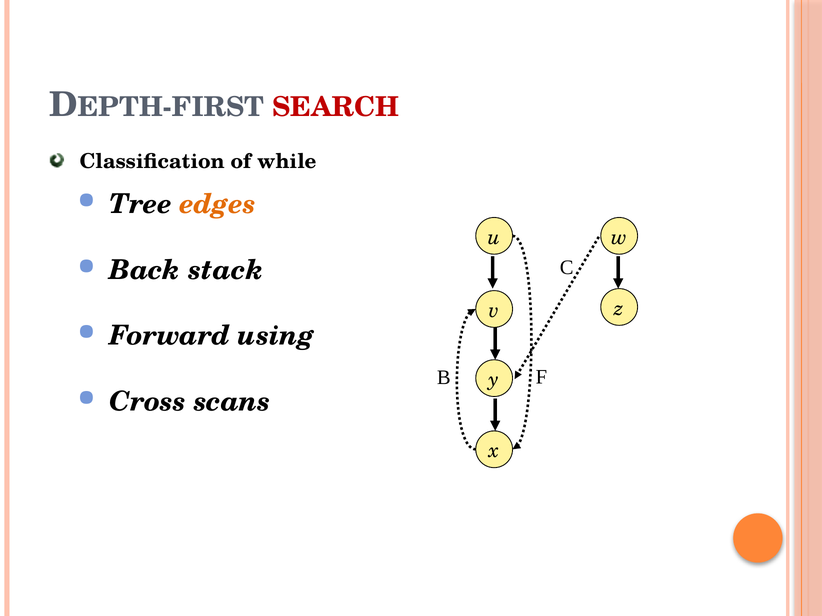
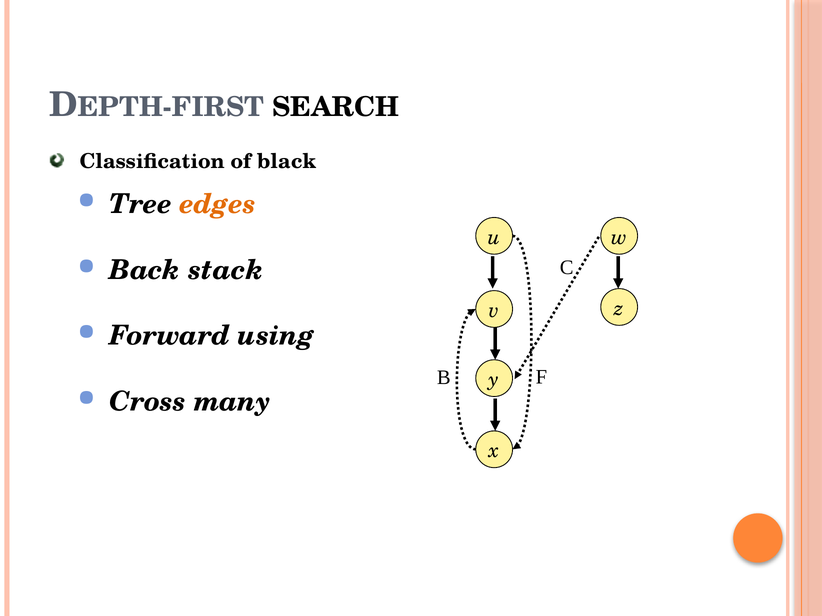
SEARCH colour: red -> black (336, 107)
while: while -> black (287, 162)
scans: scans -> many (232, 402)
